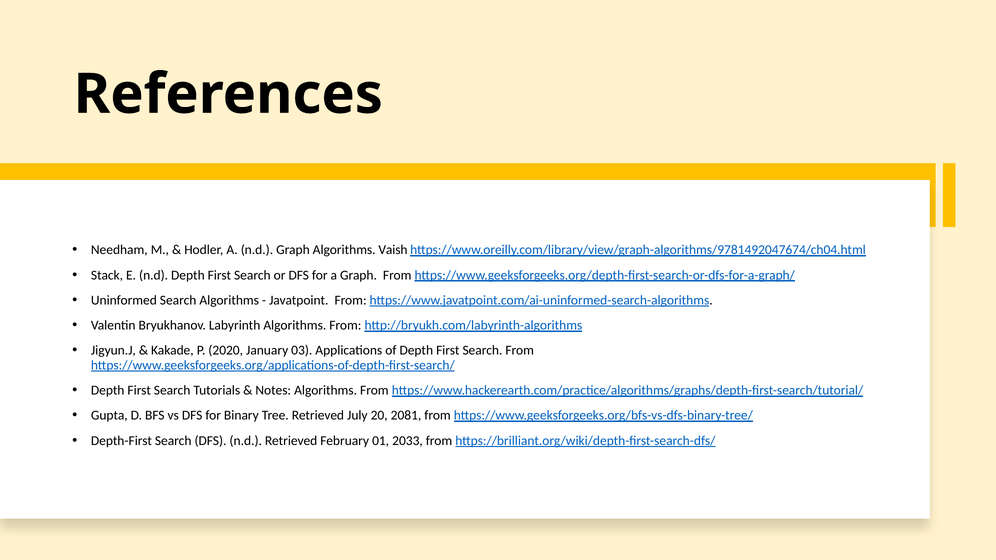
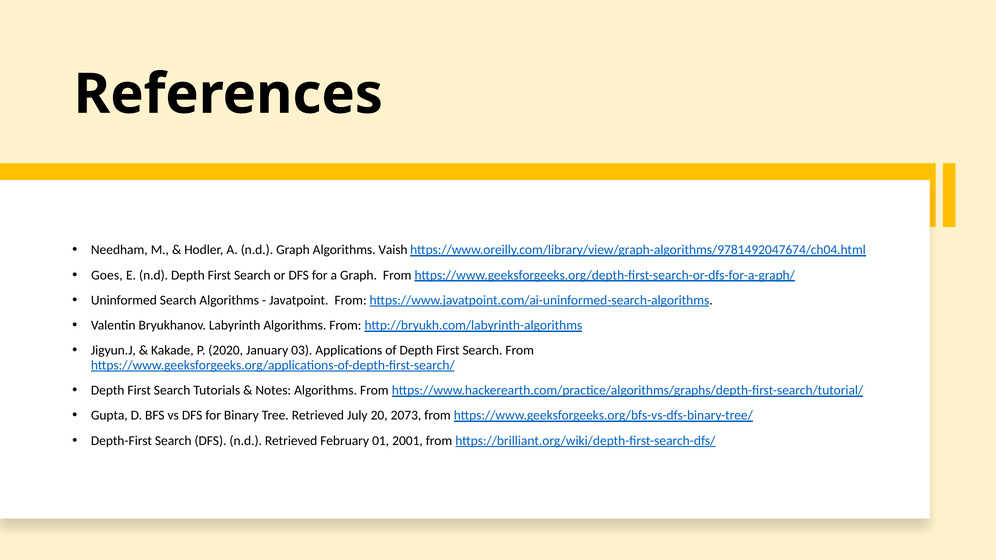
Stack: Stack -> Goes (107, 275)
2081: 2081 -> 2073 (406, 416)
2033: 2033 -> 2001 (407, 441)
